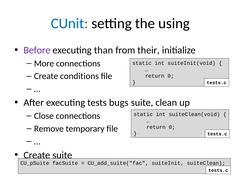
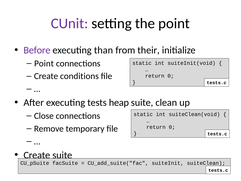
CUnit colour: blue -> purple (70, 23)
the using: using -> point (174, 23)
More: More -> Point (44, 63)
bugs: bugs -> heap (119, 102)
